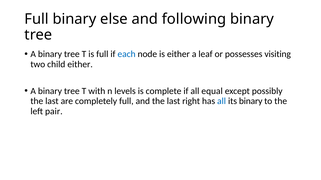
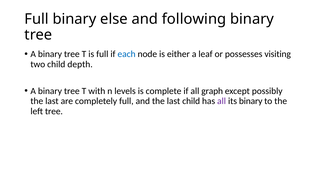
child either: either -> depth (80, 64)
equal: equal -> graph (212, 91)
last right: right -> child (191, 101)
all colour: blue -> purple (222, 101)
left pair: pair -> tree (54, 112)
